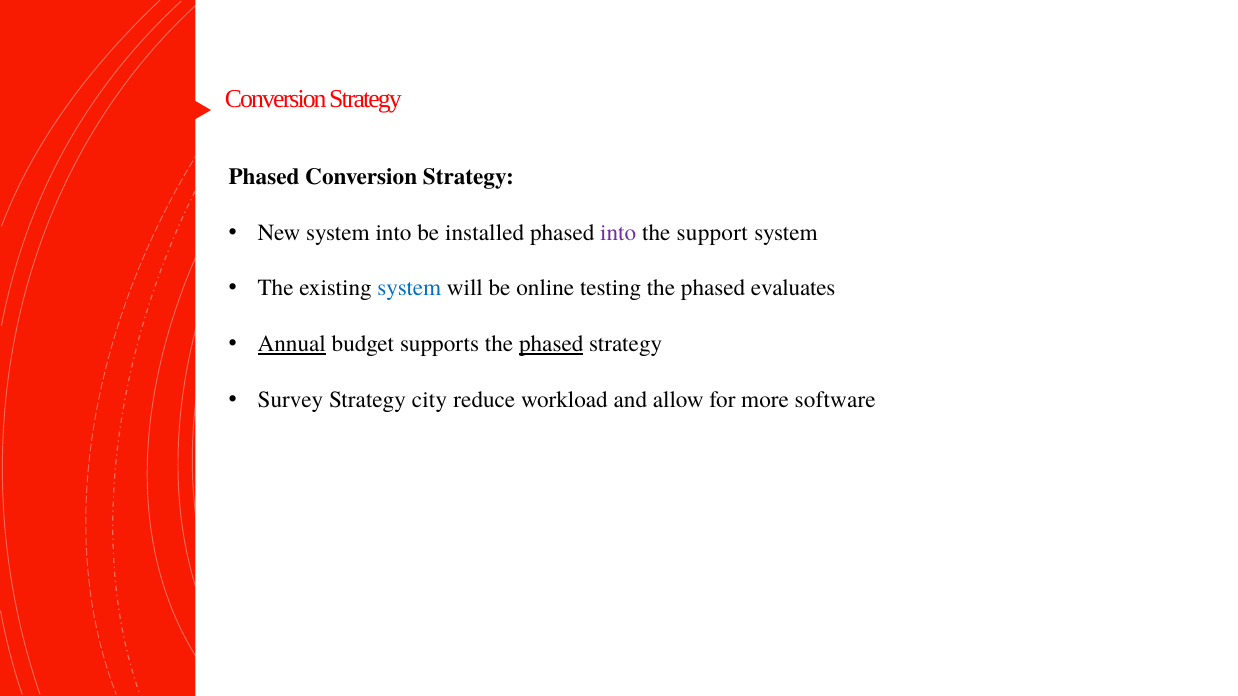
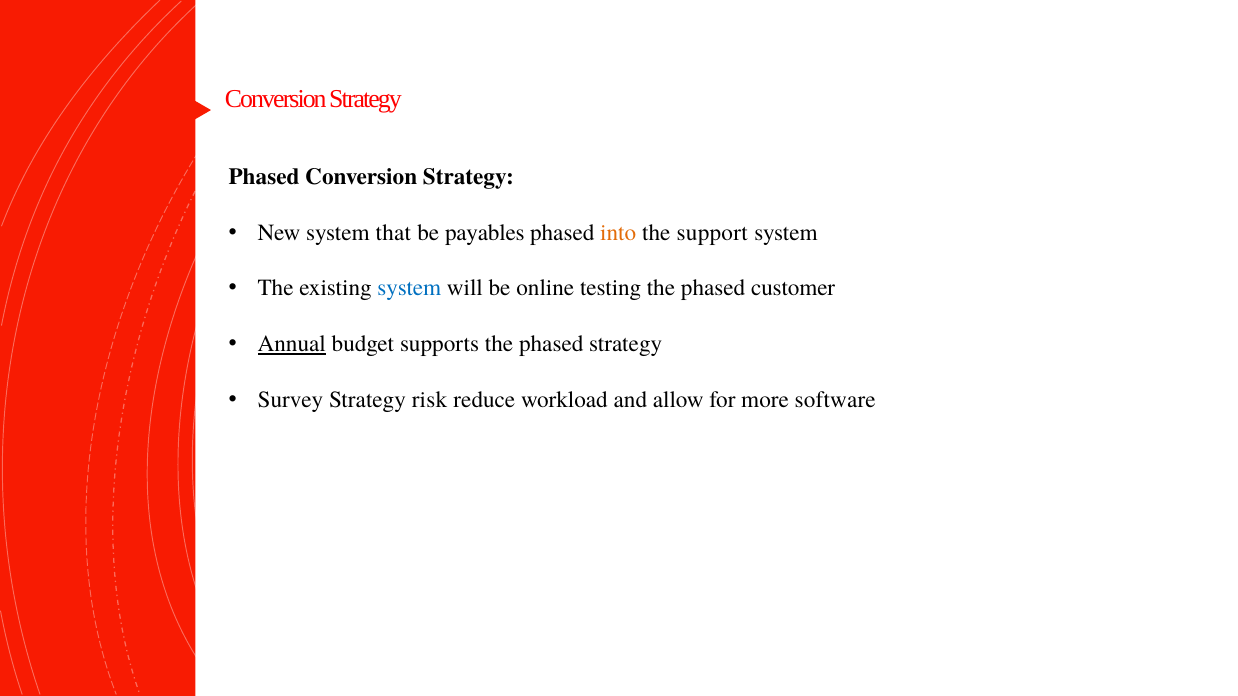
system into: into -> that (393, 233)
installed: installed -> payables (485, 233)
into colour: purple -> orange (618, 233)
evaluates: evaluates -> customer (793, 288)
phased underline: present -> none (551, 344)
city: city -> risk (430, 400)
